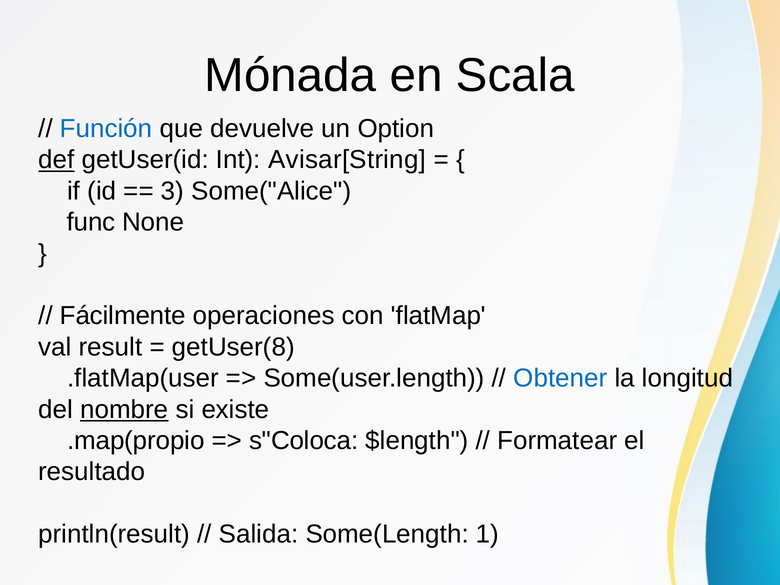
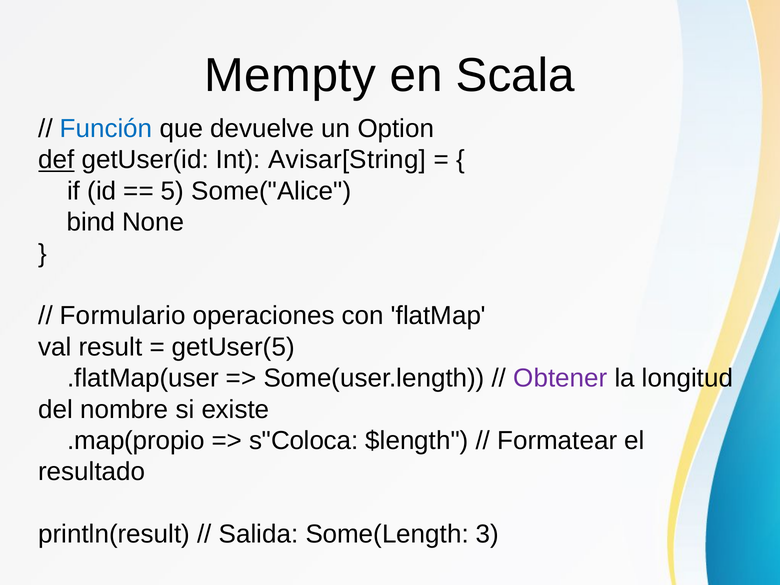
Mónada: Mónada -> Mempty (290, 75)
3: 3 -> 5 (173, 191)
func: func -> bind (91, 222)
Fácilmente: Fácilmente -> Formulario (123, 316)
getUser(8: getUser(8 -> getUser(5 (233, 347)
Obtener colour: blue -> purple (560, 378)
nombre underline: present -> none (124, 410)
1: 1 -> 3 (488, 534)
